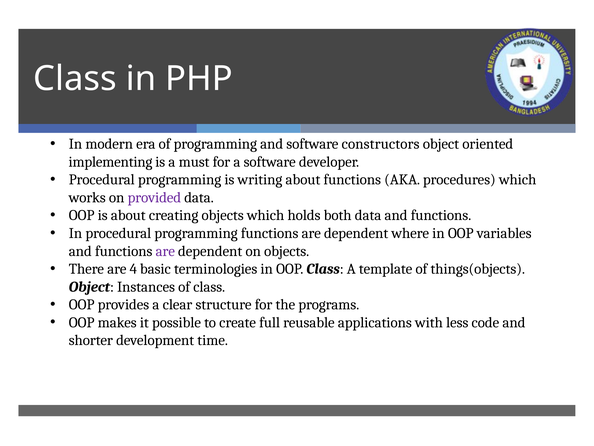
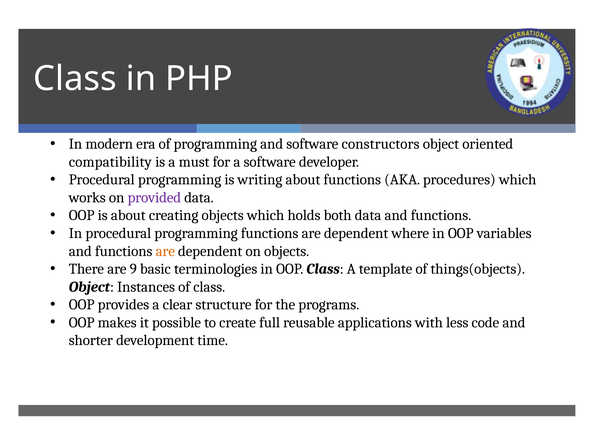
implementing: implementing -> compatibility (110, 162)
are colour: purple -> orange (165, 251)
4: 4 -> 9 (133, 269)
